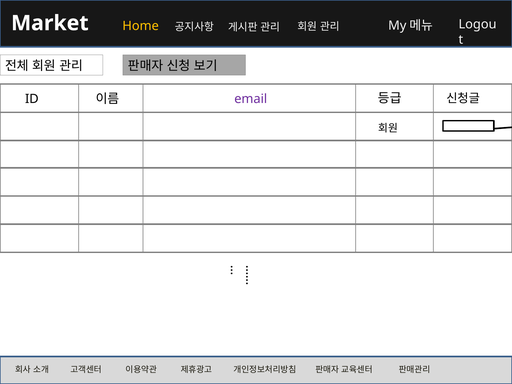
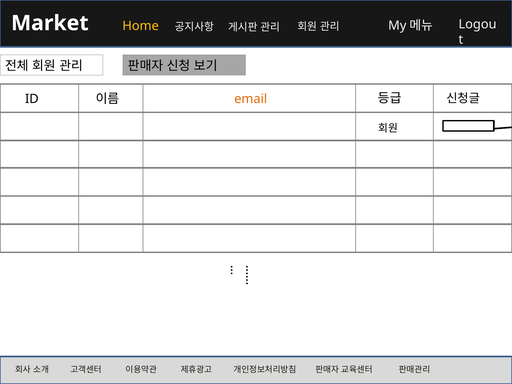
email colour: purple -> orange (251, 99)
